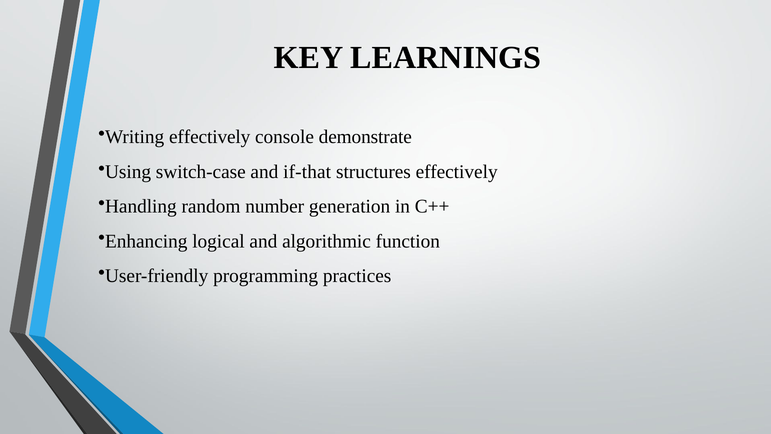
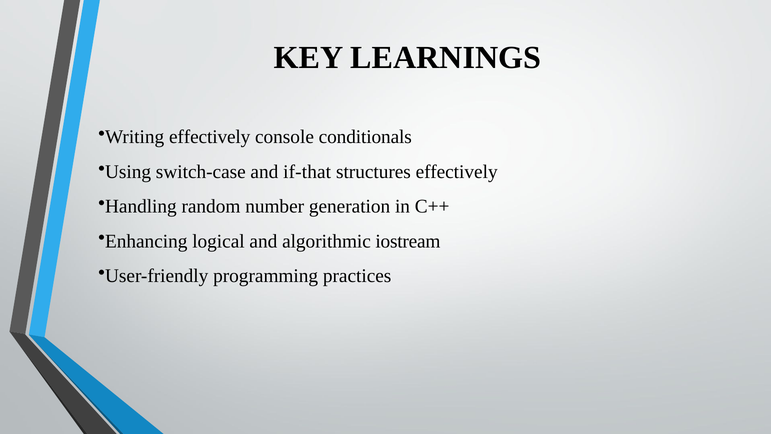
demonstrate: demonstrate -> conditionals (365, 137)
function: function -> iostream (408, 241)
